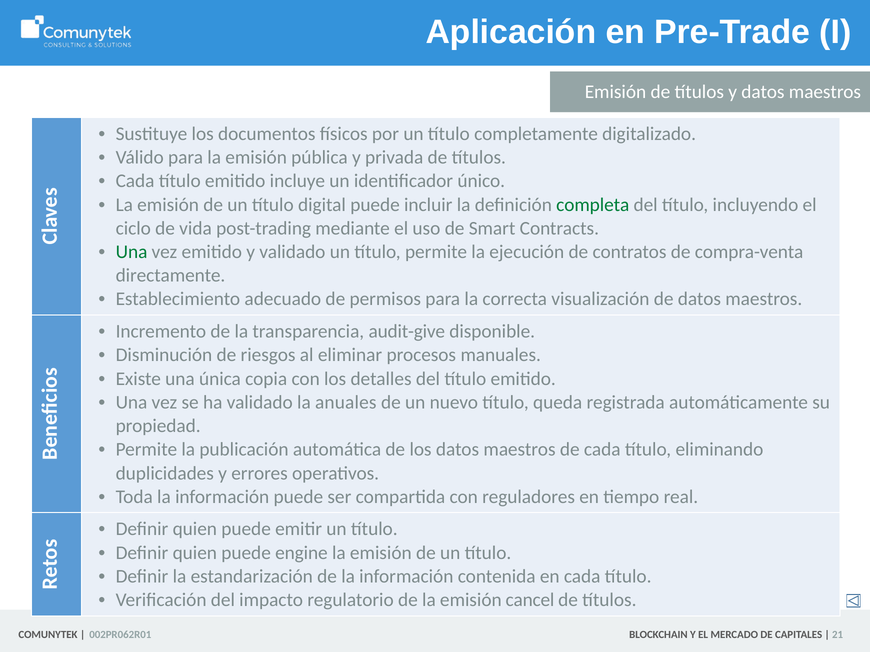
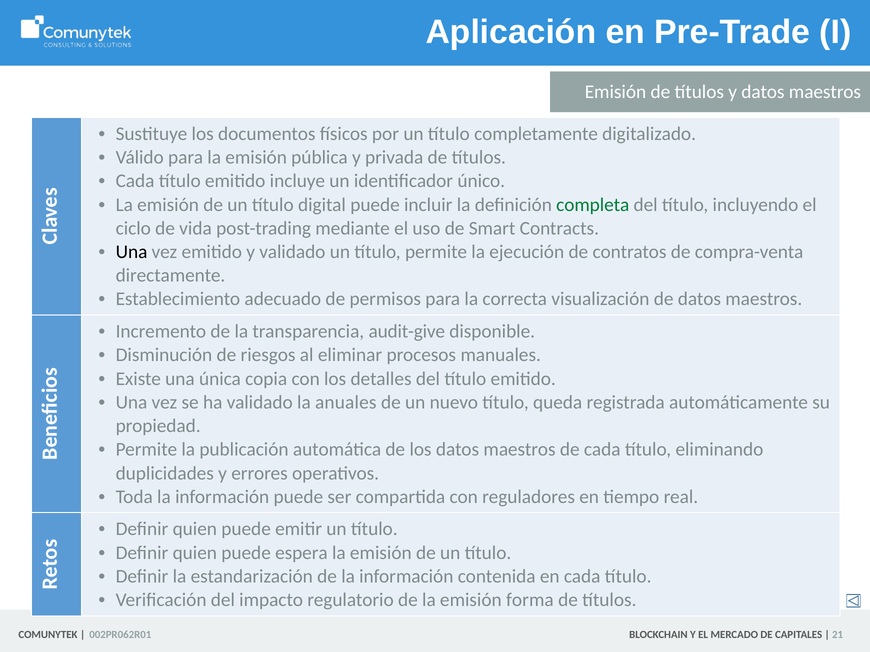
Una colour: green -> black (132, 252)
engine: engine -> espera (301, 553)
cancel: cancel -> forma (530, 600)
